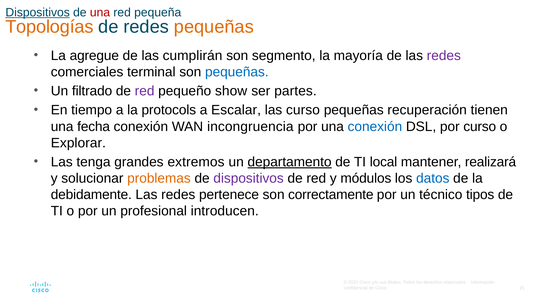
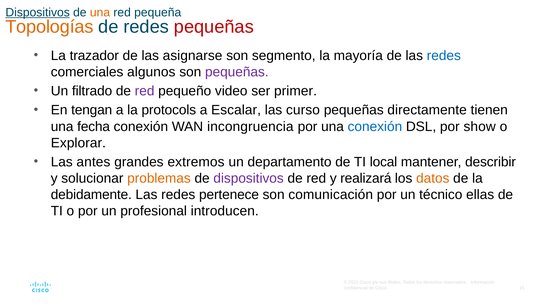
una colour: red -> orange (100, 13)
pequeñas colour: orange -> red (214, 27)
agregue: agregue -> trazador (94, 55)
cumplirán: cumplirán -> asignarse (193, 55)
redes colour: purple -> blue (444, 55)
terminal: terminal -> algunos (151, 72)
pequeñas colour: blue -> purple (237, 72)
show: show -> video (231, 91)
partes: partes -> primer (295, 91)
tiempo: tiempo -> tengan (92, 110)
recuperación: recuperación -> directamente (427, 110)
por curso: curso -> show (480, 126)
tenga: tenga -> antes (93, 162)
departamento underline: present -> none (290, 162)
realizará: realizará -> describir (491, 162)
módulos: módulos -> realizará (366, 178)
datos colour: blue -> orange (433, 178)
correctamente: correctamente -> comunicación (331, 194)
tipos: tipos -> ellas (480, 194)
